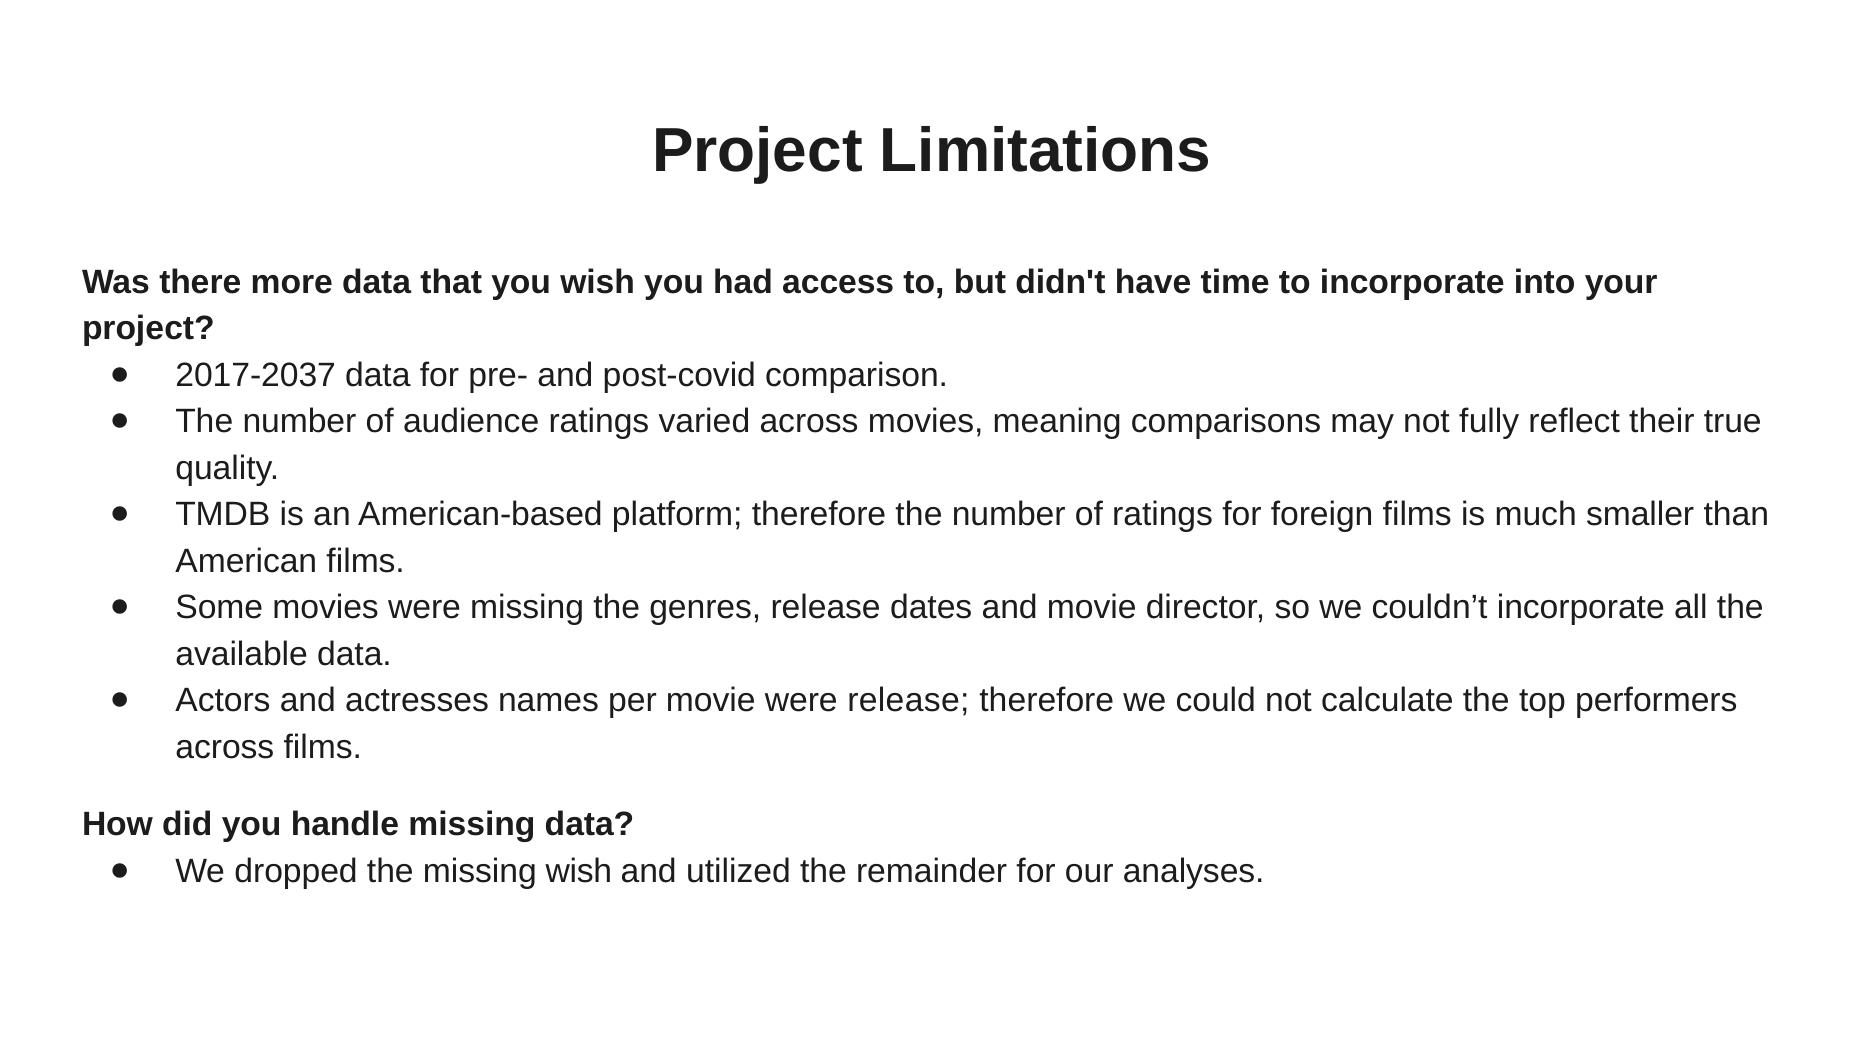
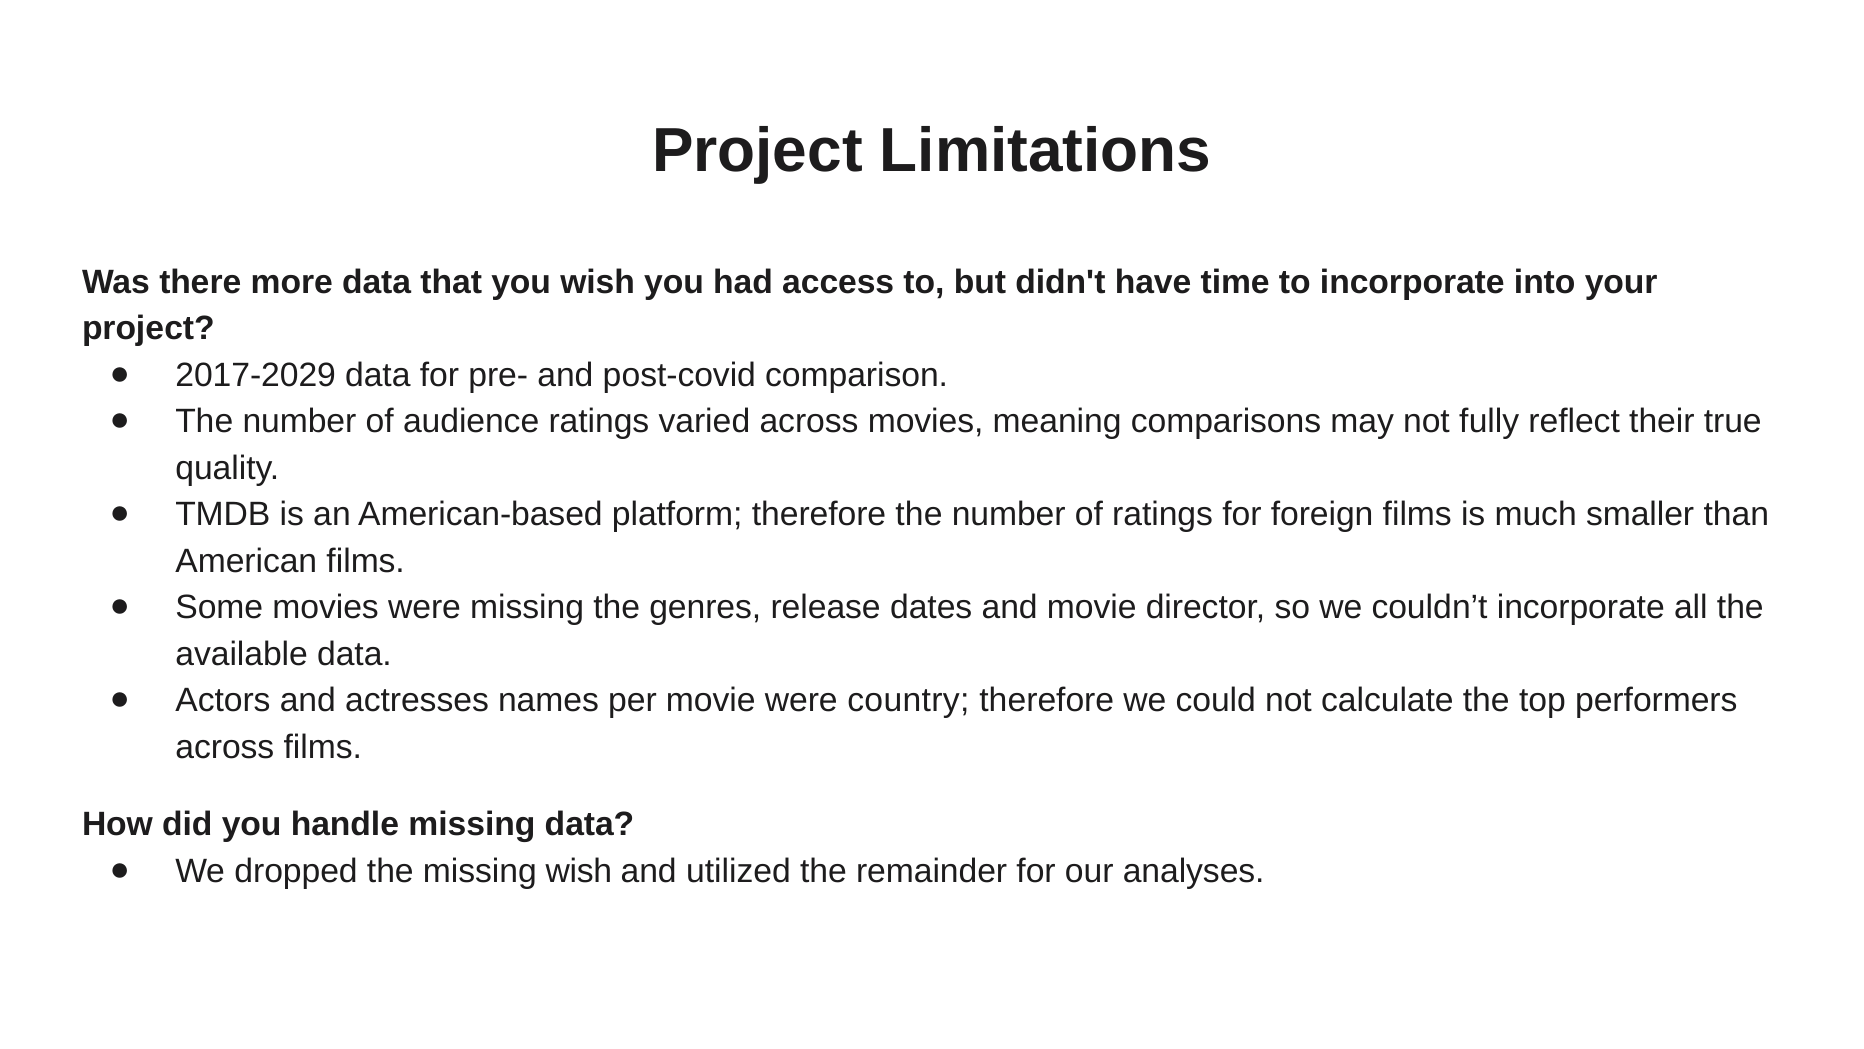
2017-2037: 2017-2037 -> 2017-2029 (256, 375)
were release: release -> country (908, 700)
